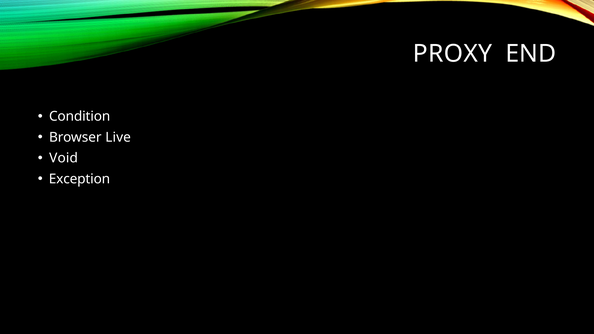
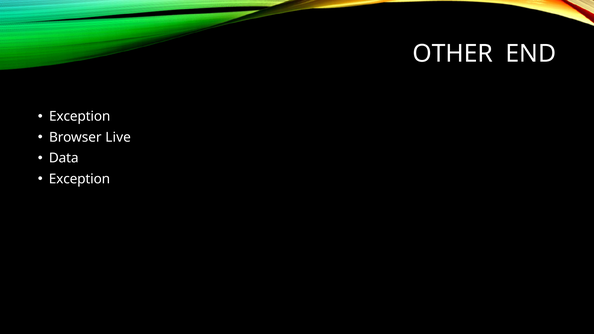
PROXY: PROXY -> OTHER (453, 54)
Condition: Condition -> Exception (80, 116)
Void: Void -> Data (64, 158)
